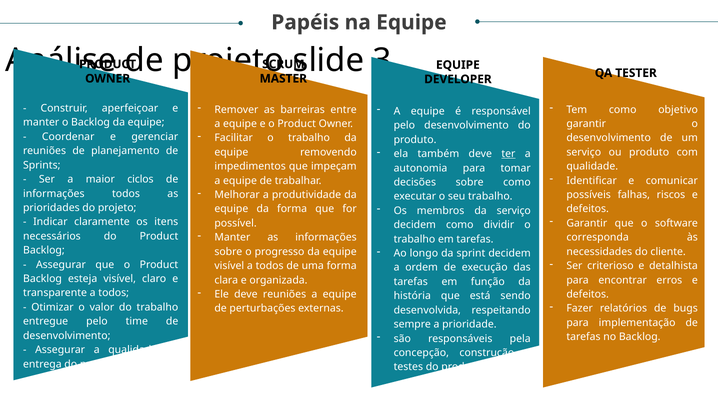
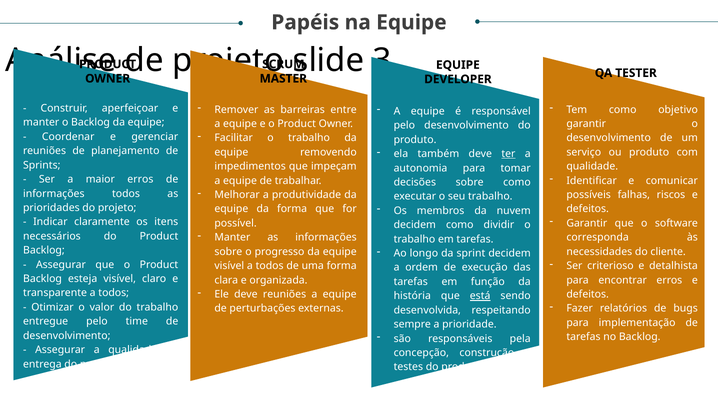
maior ciclos: ciclos -> erros (140, 179)
da serviço: serviço -> nuvem (514, 211)
está underline: none -> present (480, 296)
